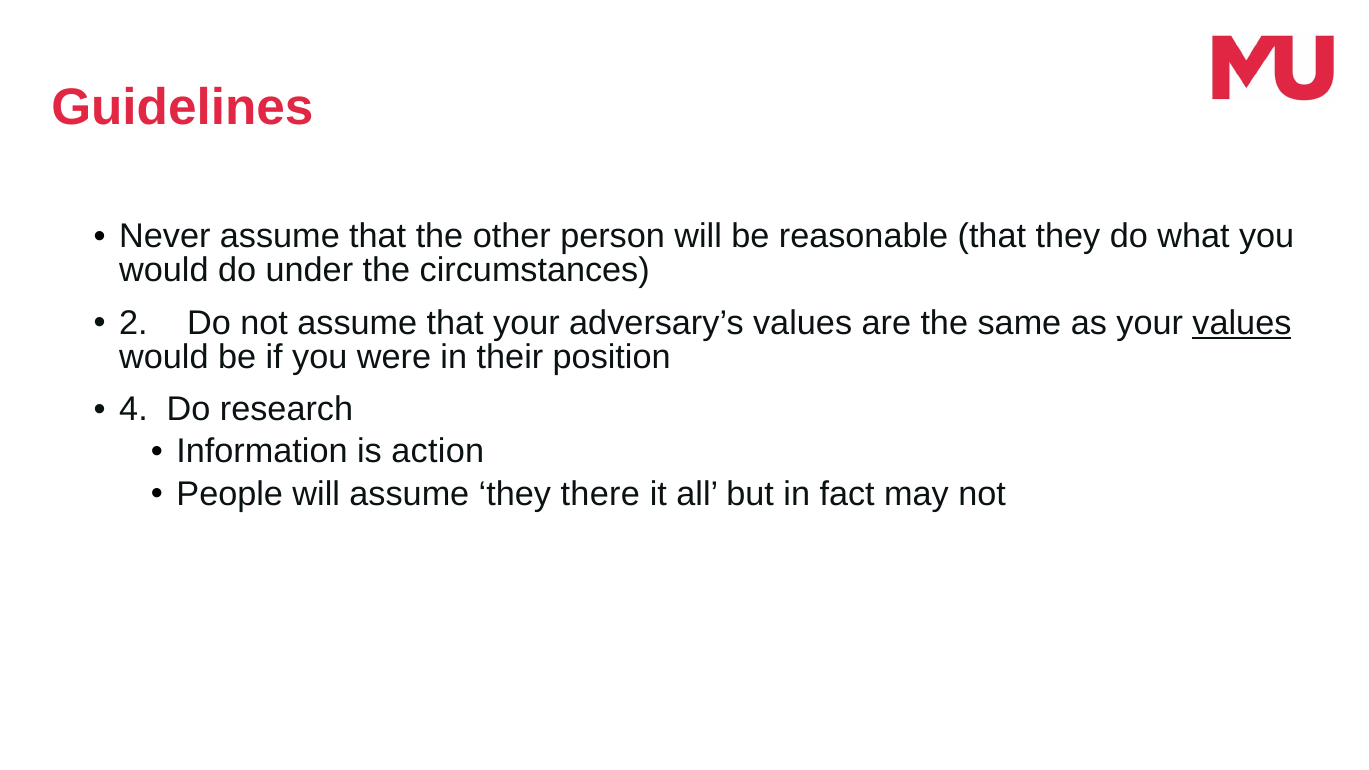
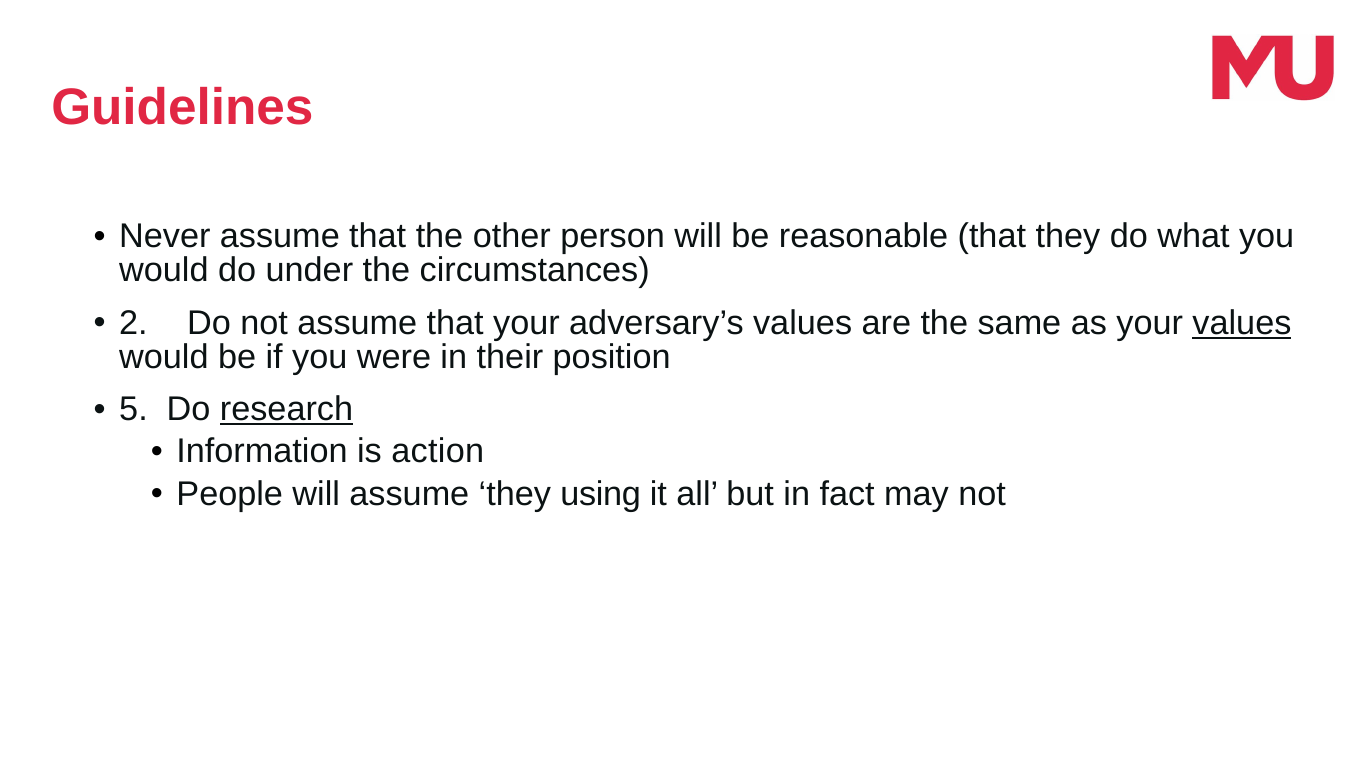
4: 4 -> 5 (133, 409)
research underline: none -> present (287, 409)
there: there -> using (601, 494)
